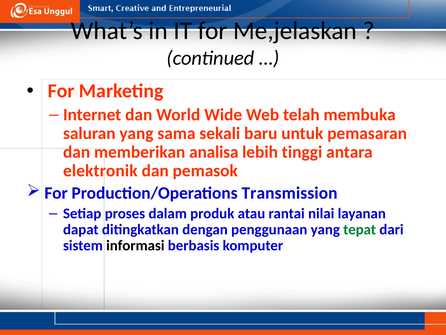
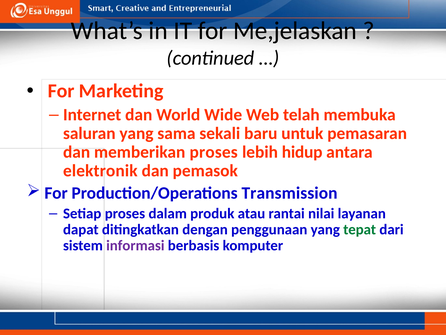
memberikan analisa: analisa -> proses (214, 152)
tinggi: tinggi -> hidup (302, 152)
informasi colour: black -> purple (135, 245)
